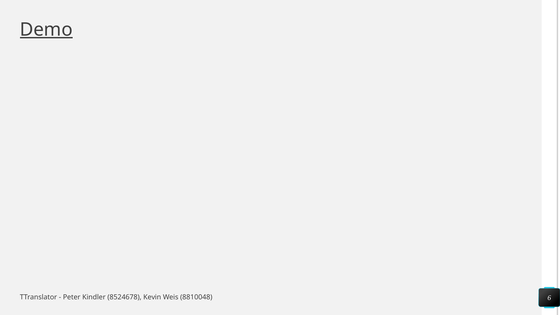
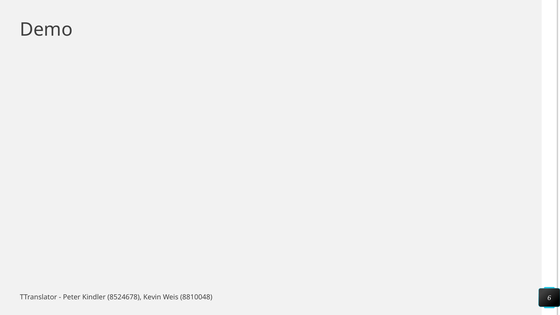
Demo underline: present -> none (46, 30)
